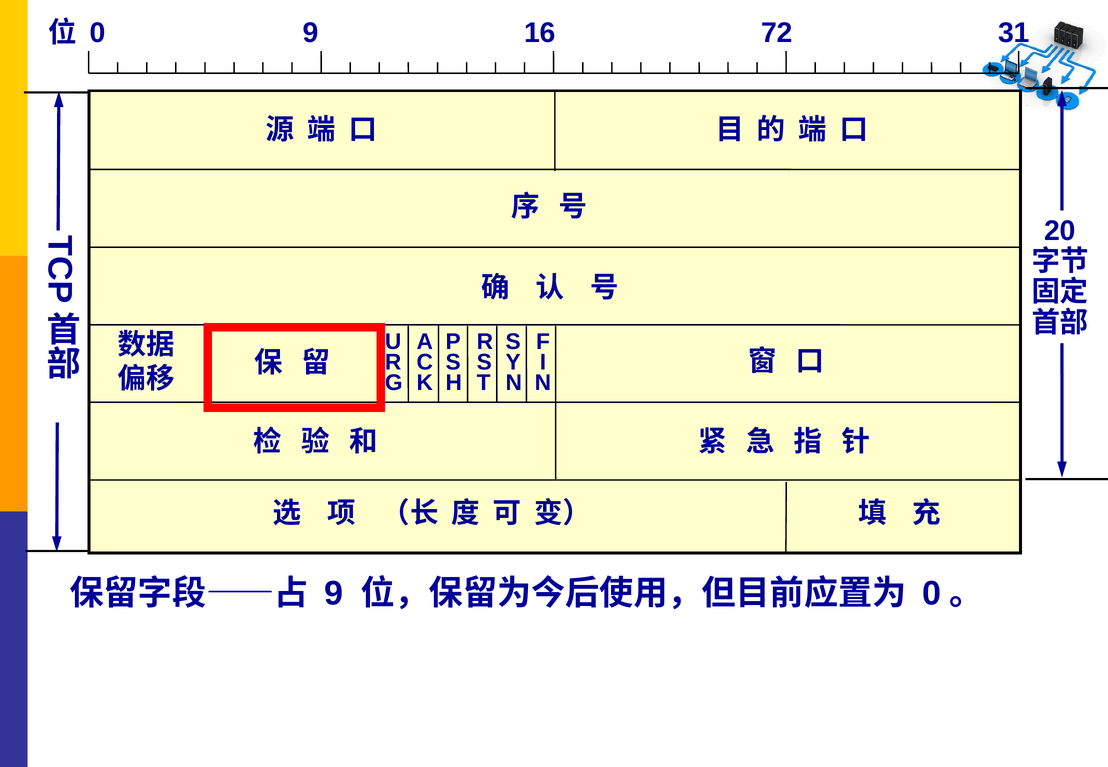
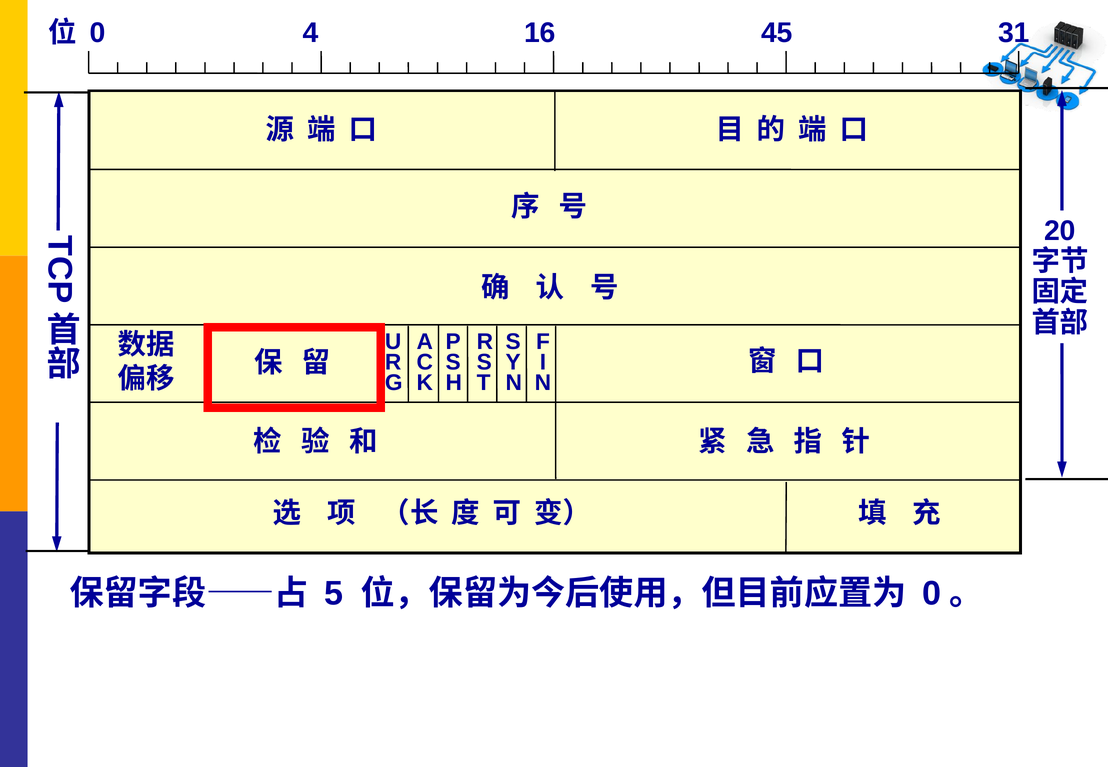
0 9: 9 -> 4 (311, 33)
72: 72 -> 45 (777, 33)
9: 9 -> 5 (334, 593)
